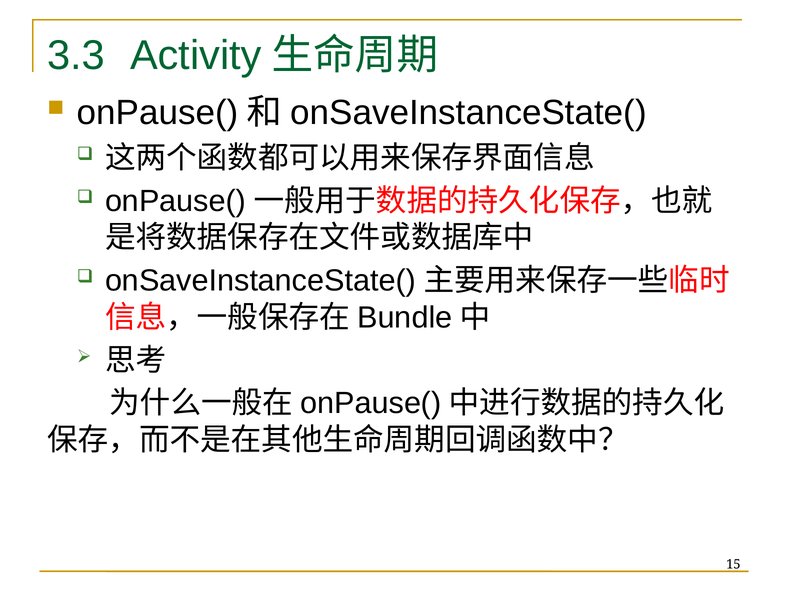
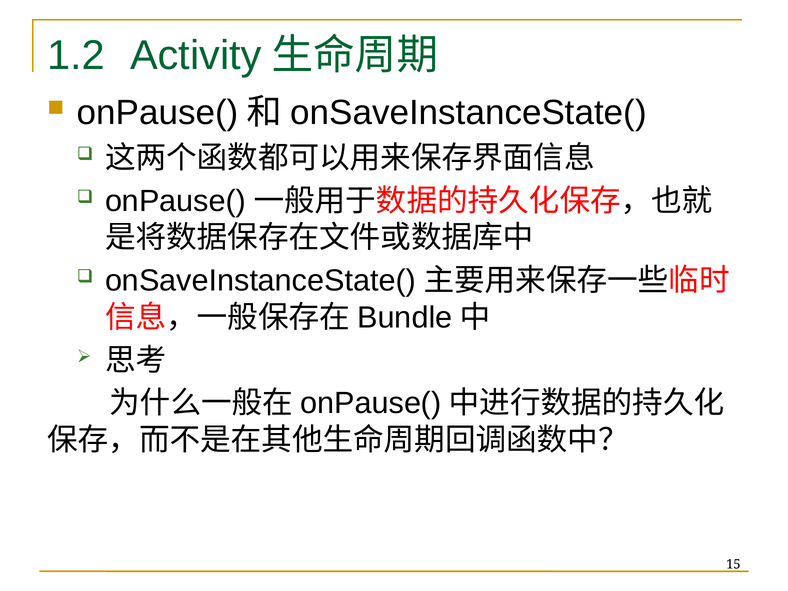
3.3: 3.3 -> 1.2 (76, 56)
